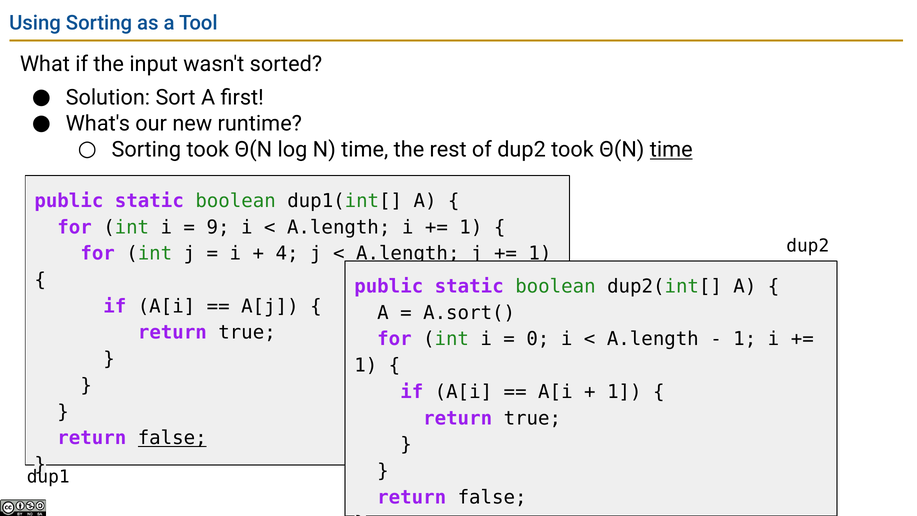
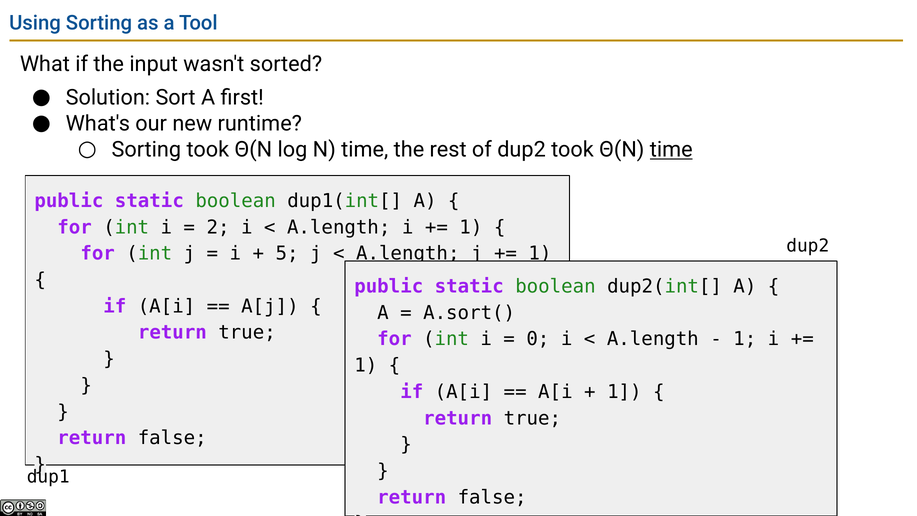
9: 9 -> 2 (218, 227)
4: 4 -> 5 (287, 253)
false underline: present -> none (172, 438)
